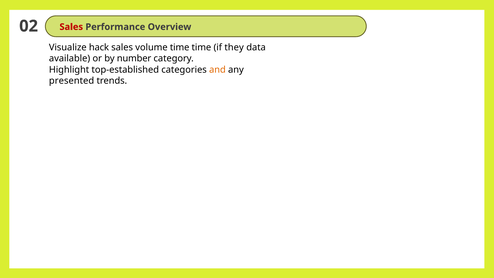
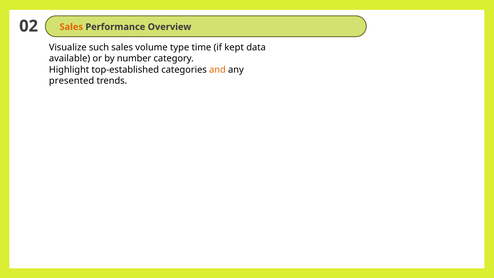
Sales colour: red -> orange (71, 27)
hack: hack -> such (99, 47)
volume time: time -> type (180, 47)
they: they -> kept (234, 47)
